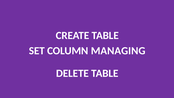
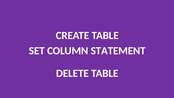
MANAGING: MANAGING -> STATEMENT (118, 51)
